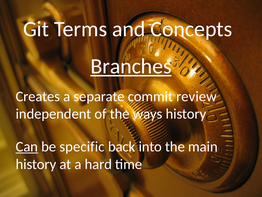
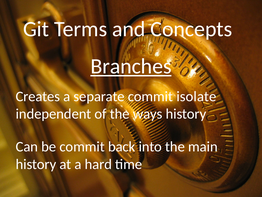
review: review -> isolate (196, 96)
Can underline: present -> none (27, 146)
be specific: specific -> commit (82, 146)
